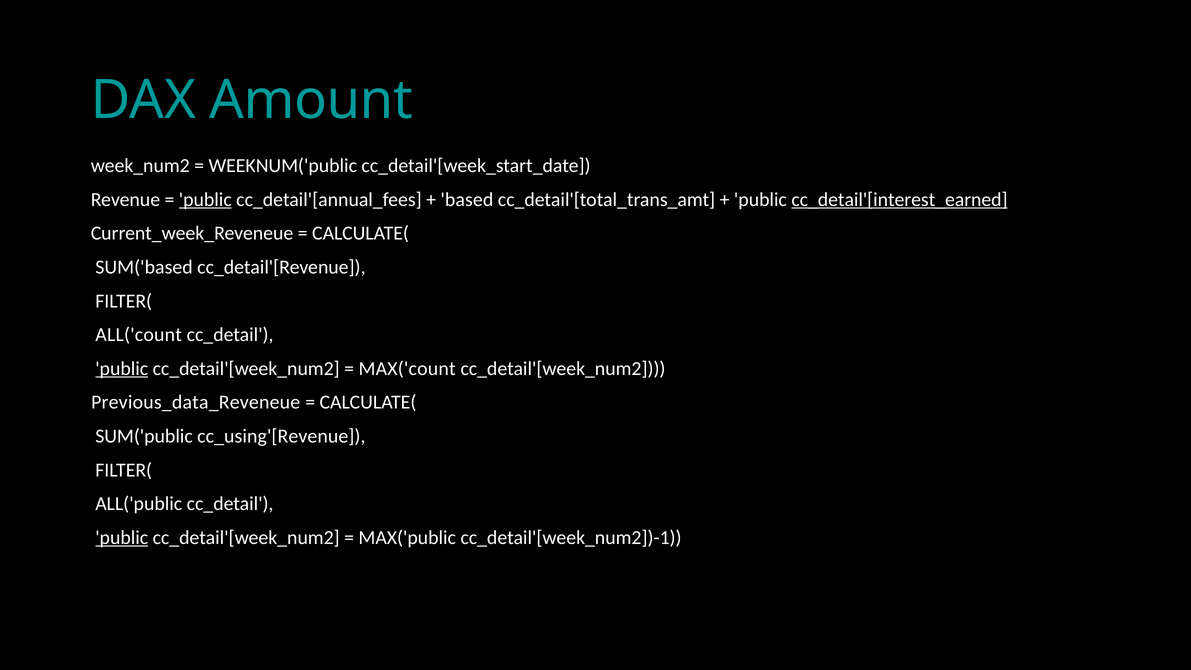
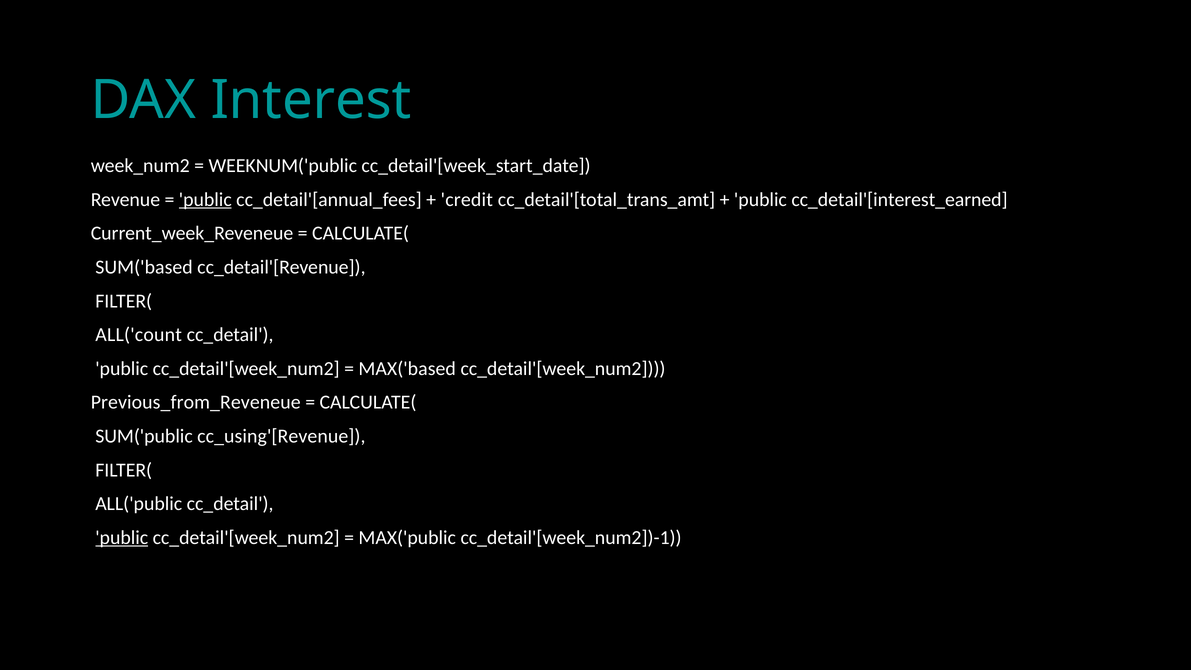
Amount: Amount -> Interest (311, 100)
based: based -> credit (467, 200)
cc_detail'[interest_earned underline: present -> none (900, 200)
public underline: present -> none (122, 369)
MAX('count: MAX('count -> MAX('based (407, 369)
Previous_data_Reveneue: Previous_data_Reveneue -> Previous_from_Reveneue (196, 402)
